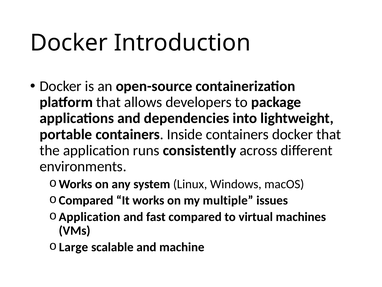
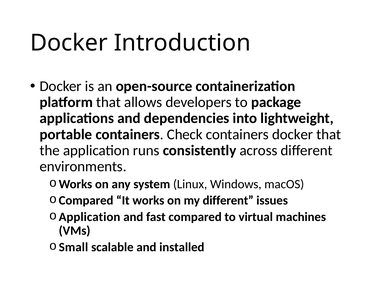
Inside: Inside -> Check (185, 134)
my multiple: multiple -> different (228, 200)
Large: Large -> Small (73, 247)
machine: machine -> installed (182, 247)
